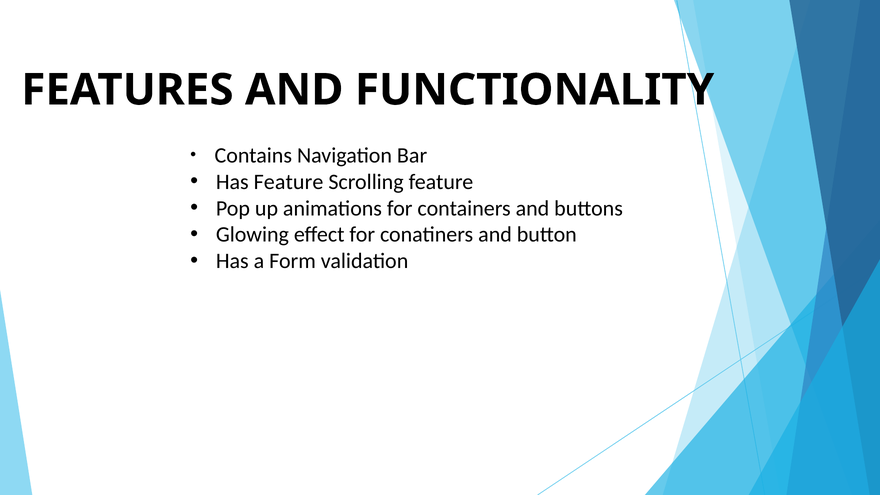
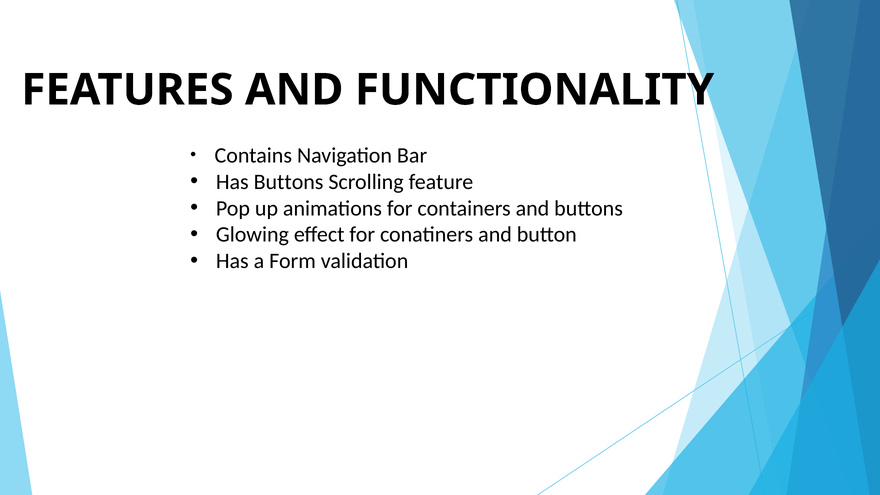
Has Feature: Feature -> Buttons (289, 182)
